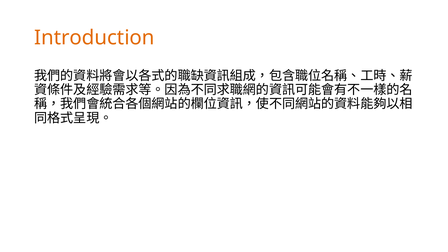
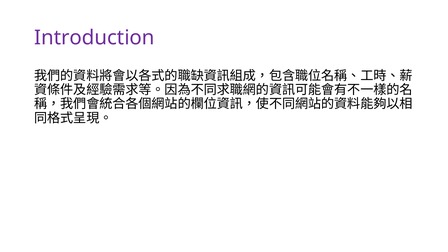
Introduction colour: orange -> purple (94, 38)
